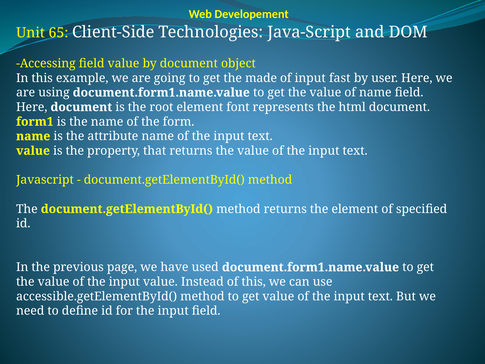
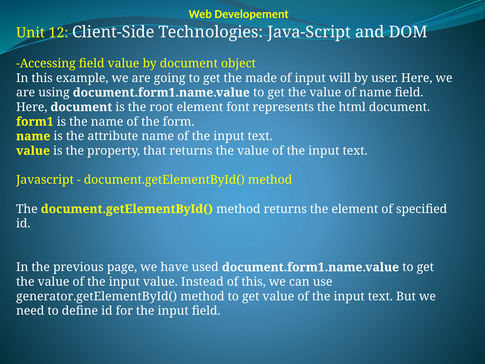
65: 65 -> 12 (58, 33)
fast: fast -> will (340, 78)
accessible.getElementById(: accessible.getElementById( -> generator.getElementById( (97, 296)
